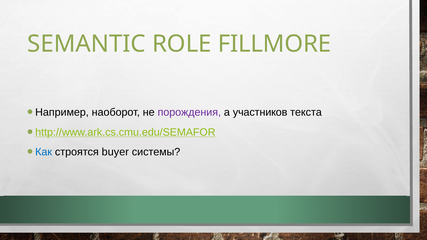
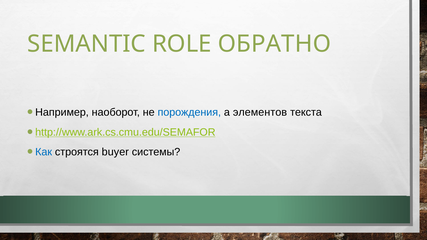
FILLMORE: FILLMORE -> ОБРАТНО (274, 44)
порождения colour: purple -> blue (189, 112)
участников: участников -> элементов (260, 112)
